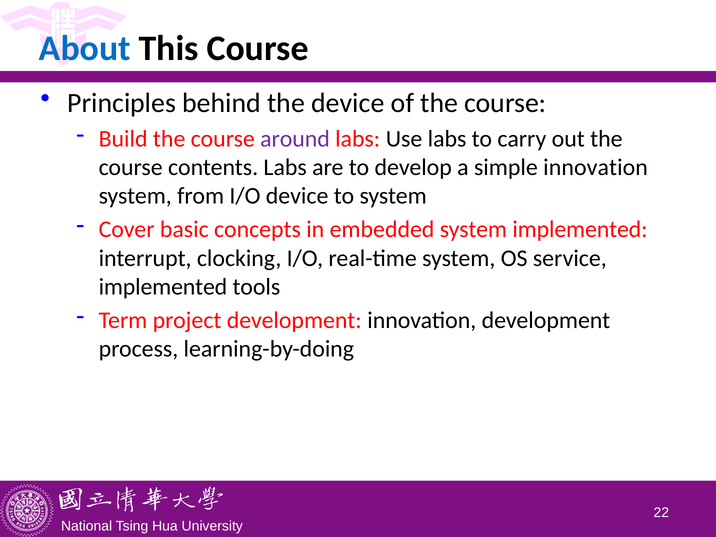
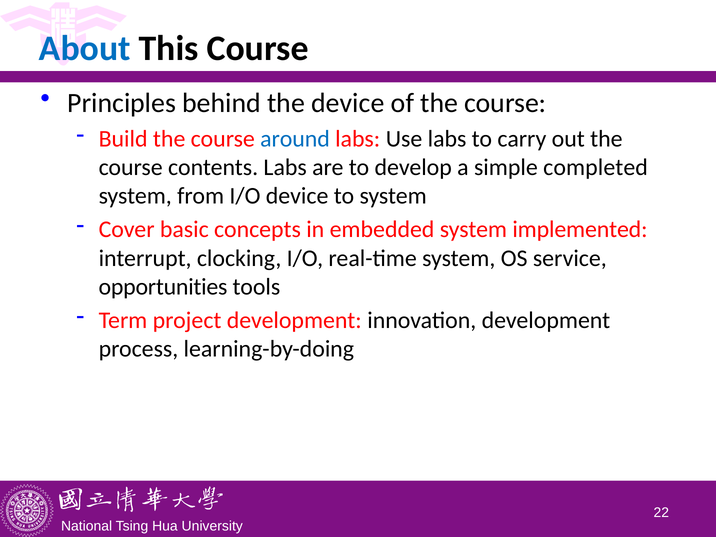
around colour: purple -> blue (295, 139)
simple innovation: innovation -> completed (596, 167)
implemented: implemented -> opportunities (163, 287)
